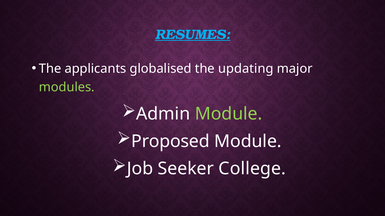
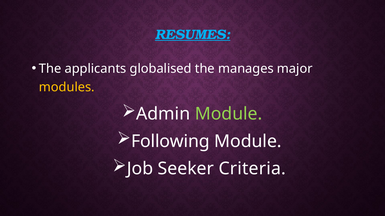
updating: updating -> manages (246, 69)
modules colour: light green -> yellow (67, 87)
Proposed: Proposed -> Following (170, 142)
College: College -> Criteria (252, 169)
